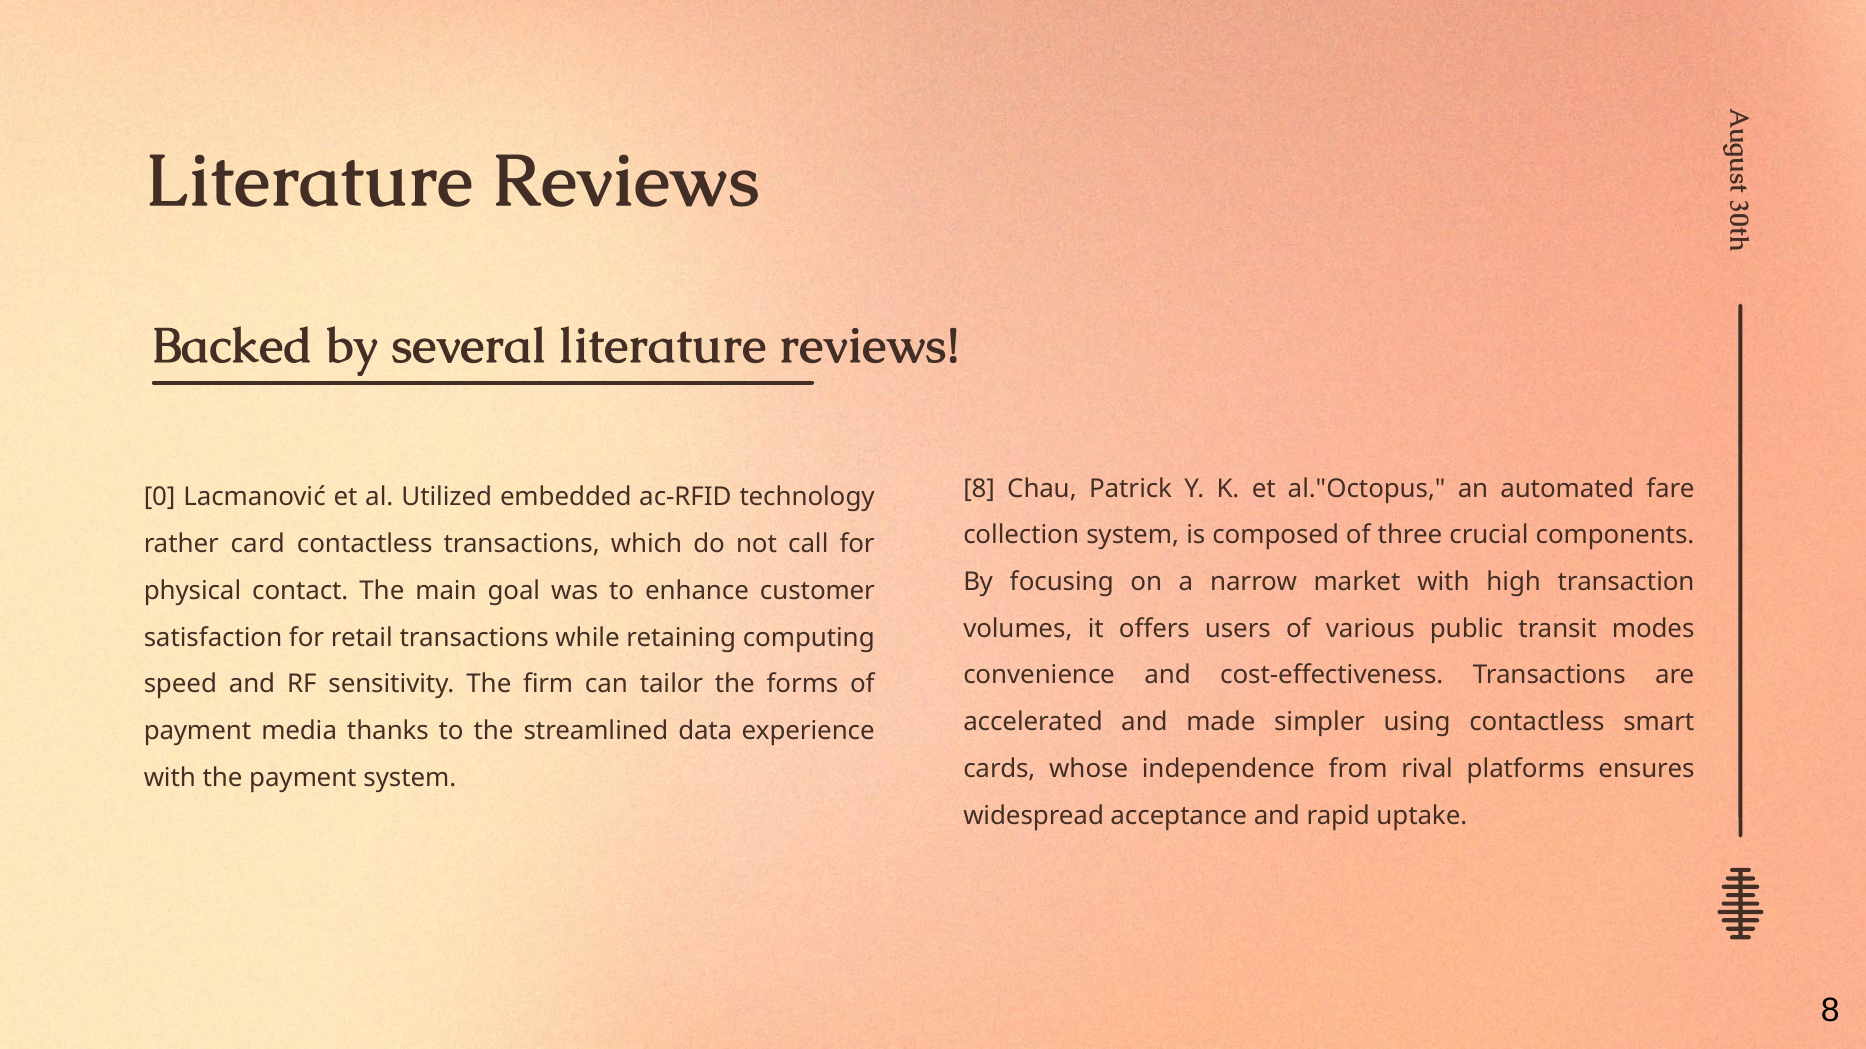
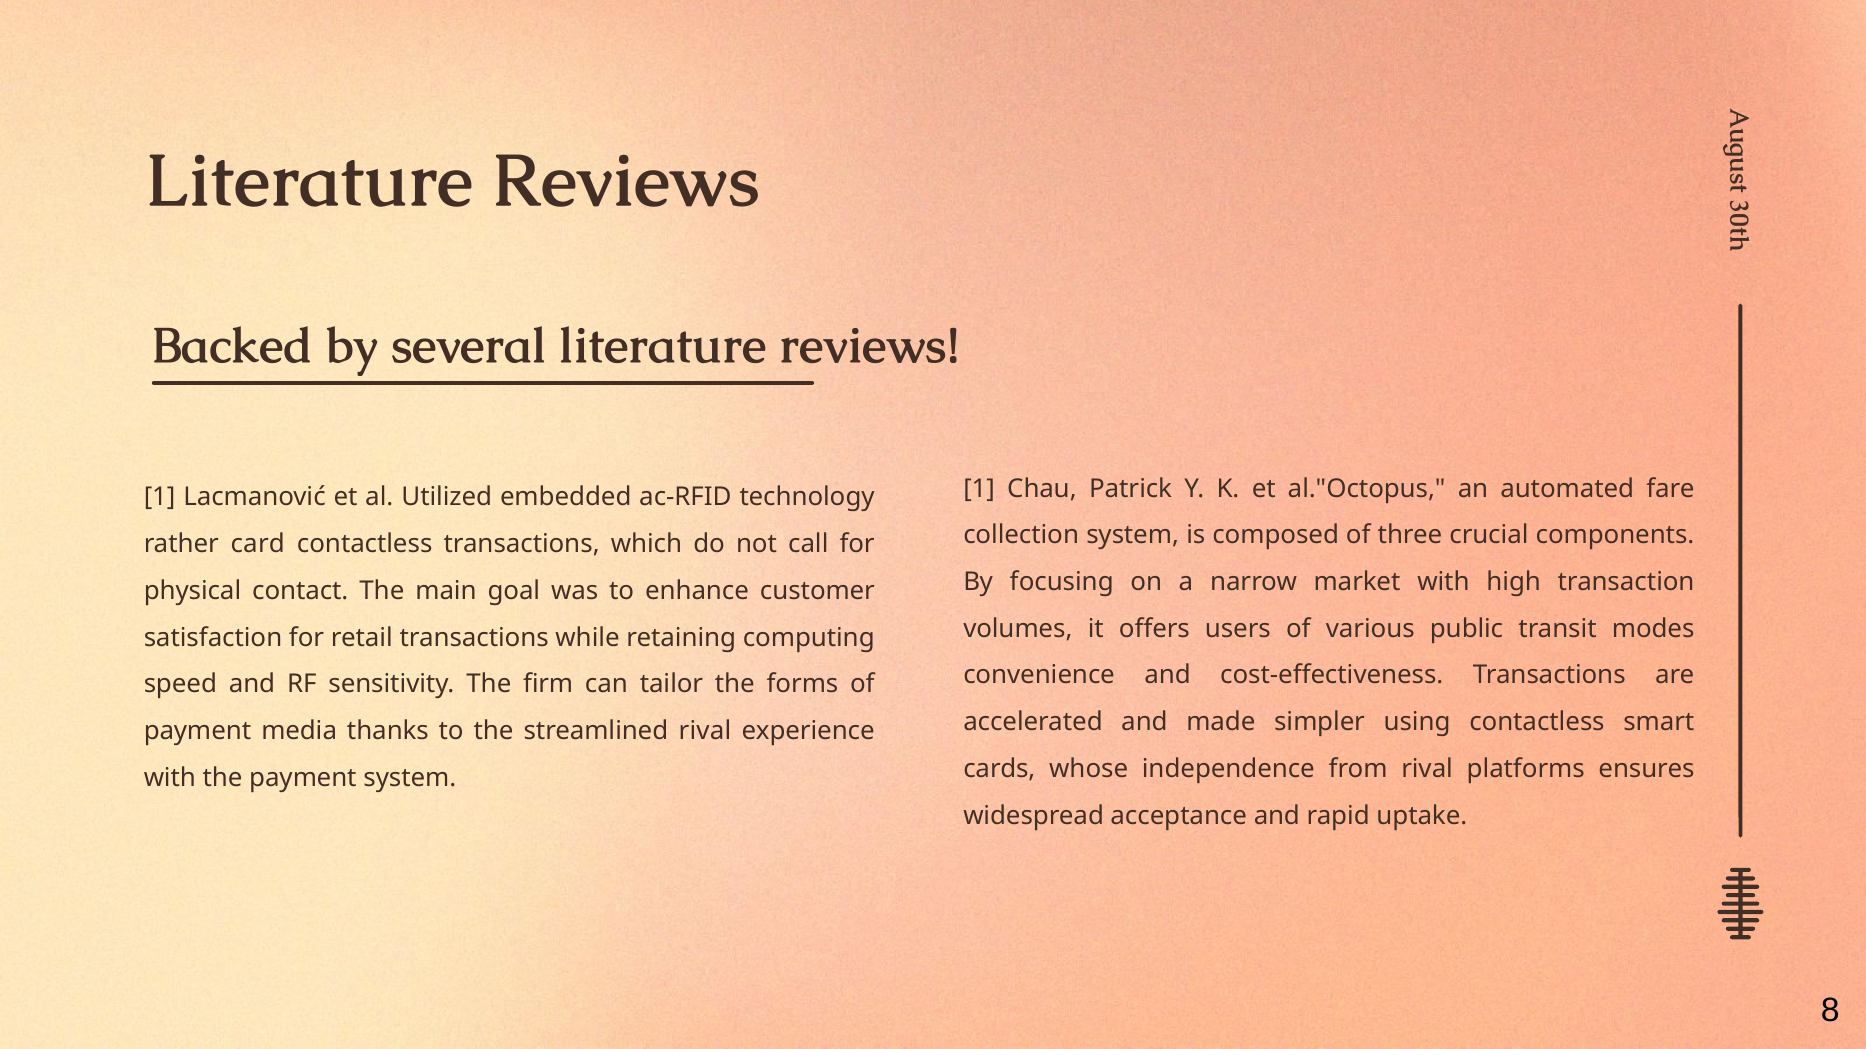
8: 8 -> 1 (979, 489)
0: 0 -> 1 (160, 498)
streamlined data: data -> rival (705, 731)
